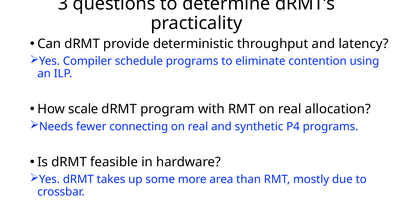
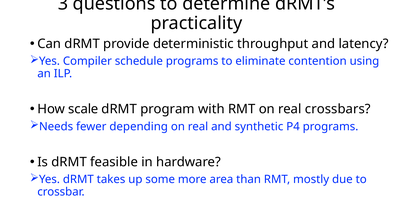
allocation: allocation -> crossbars (338, 109)
connecting: connecting -> depending (139, 127)
